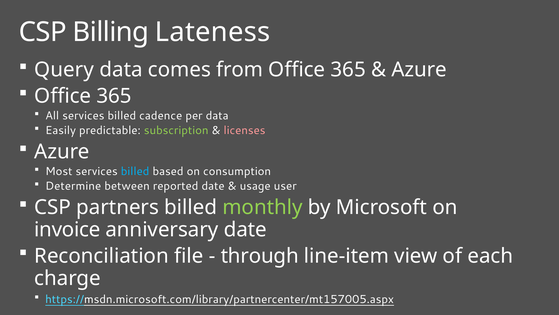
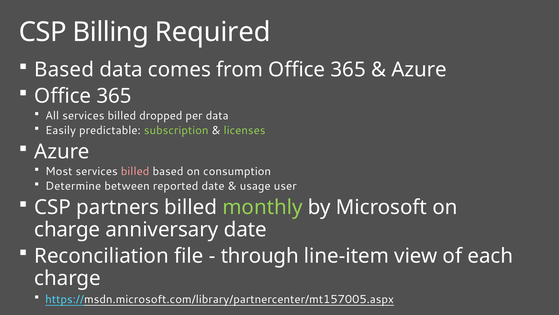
Lateness: Lateness -> Required (213, 32)
Query: Query -> Based (64, 70)
cadence: cadence -> dropped (161, 116)
licenses colour: pink -> light green (244, 130)
billed colour: light blue -> pink (135, 171)
invoice: invoice -> charge (67, 229)
